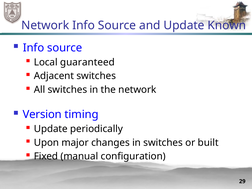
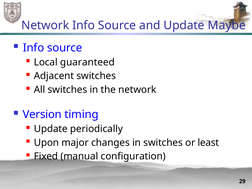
Known: Known -> Maybe (227, 25)
built: built -> least (208, 143)
